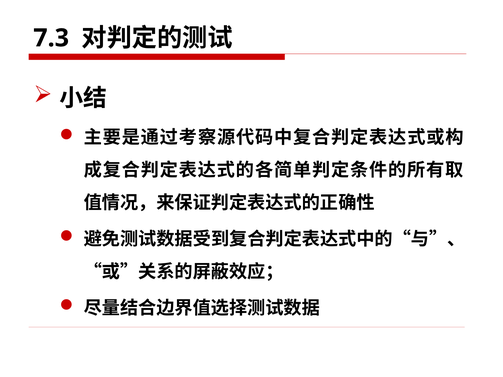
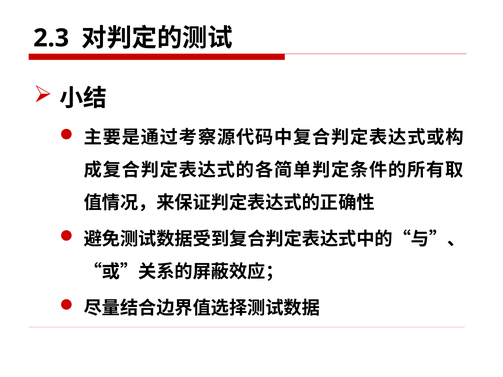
7.3: 7.3 -> 2.3 (51, 38)
